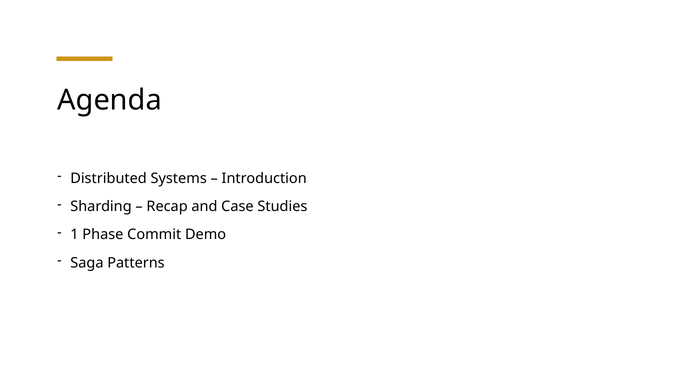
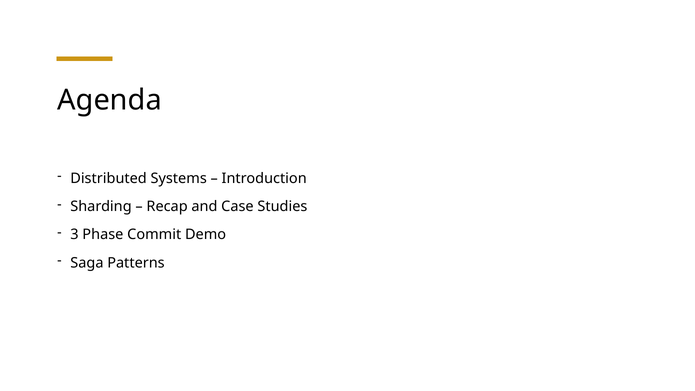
1: 1 -> 3 (75, 235)
